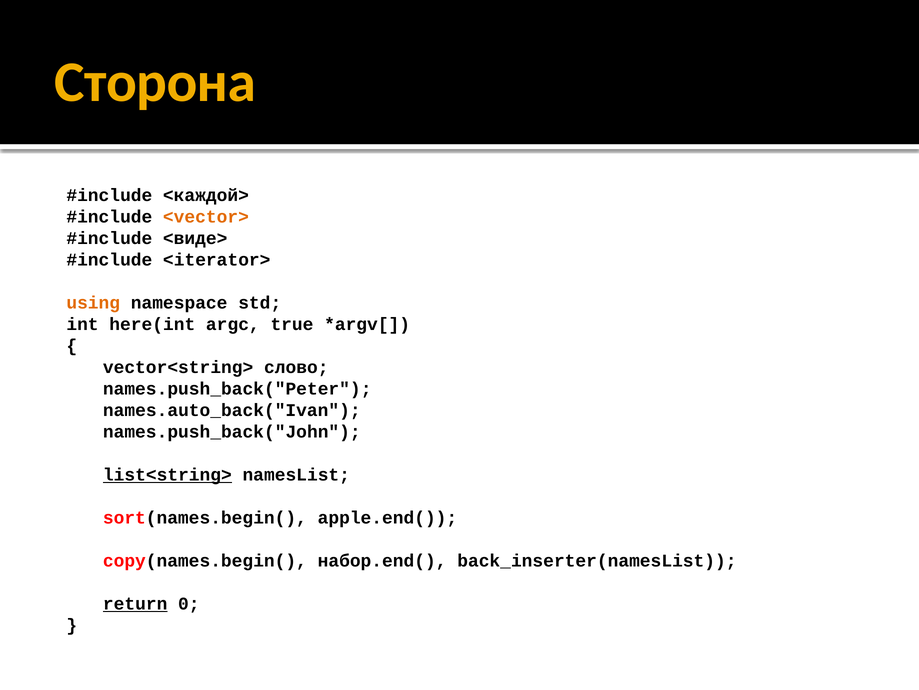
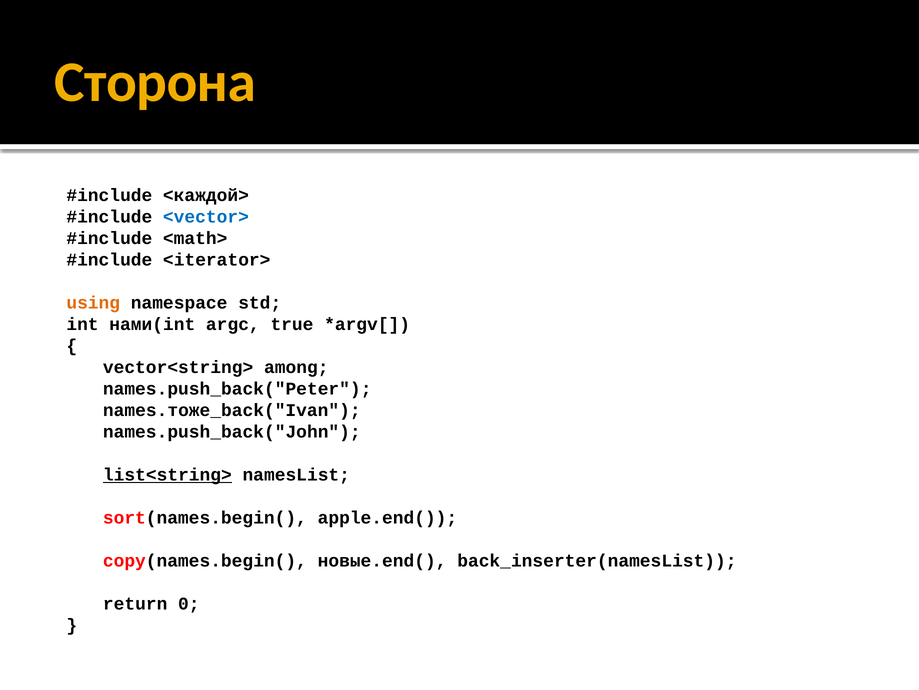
<vector> colour: orange -> blue (206, 217)
<виде>: <виде> -> <math> (195, 238)
here(int: here(int -> нами(int (152, 324)
слово: слово -> among (296, 367)
names.auto_back("Ivan: names.auto_back("Ivan -> names.тоже_back("Ivan (232, 410)
набор.end(: набор.end( -> новые.end( (382, 560)
return underline: present -> none (135, 603)
